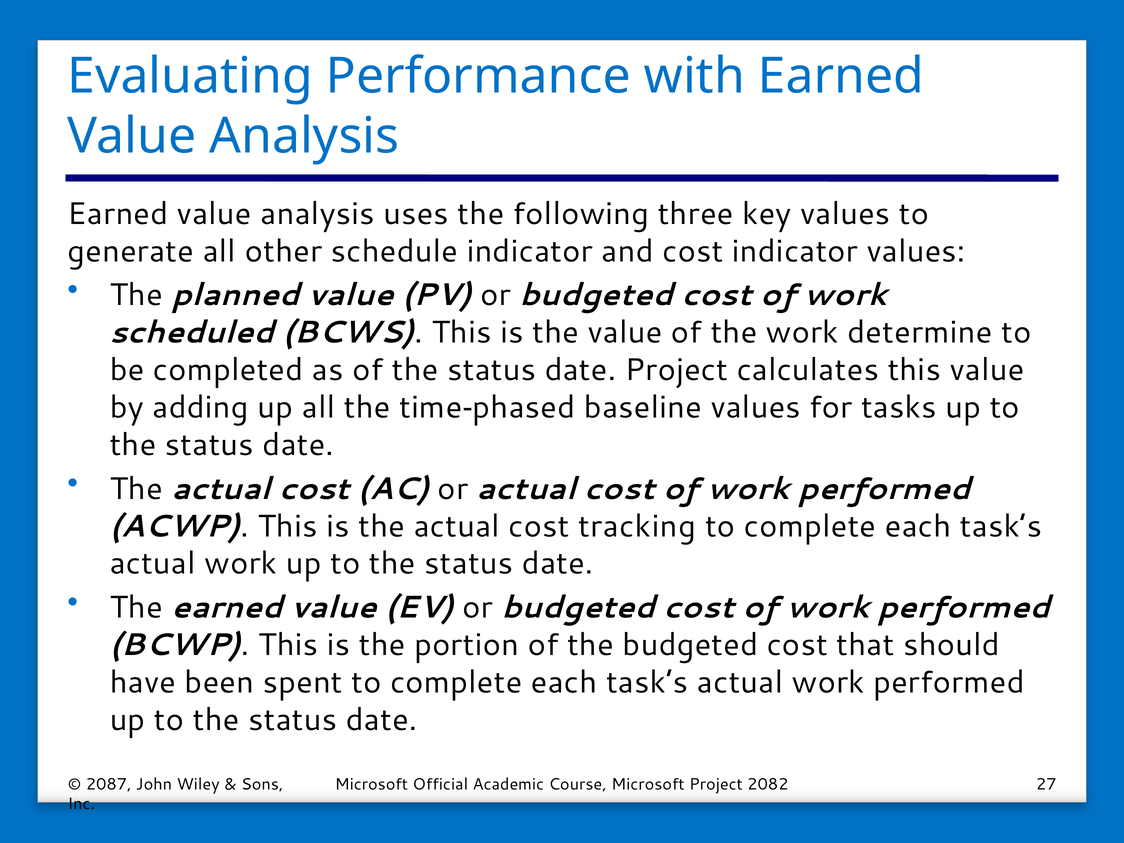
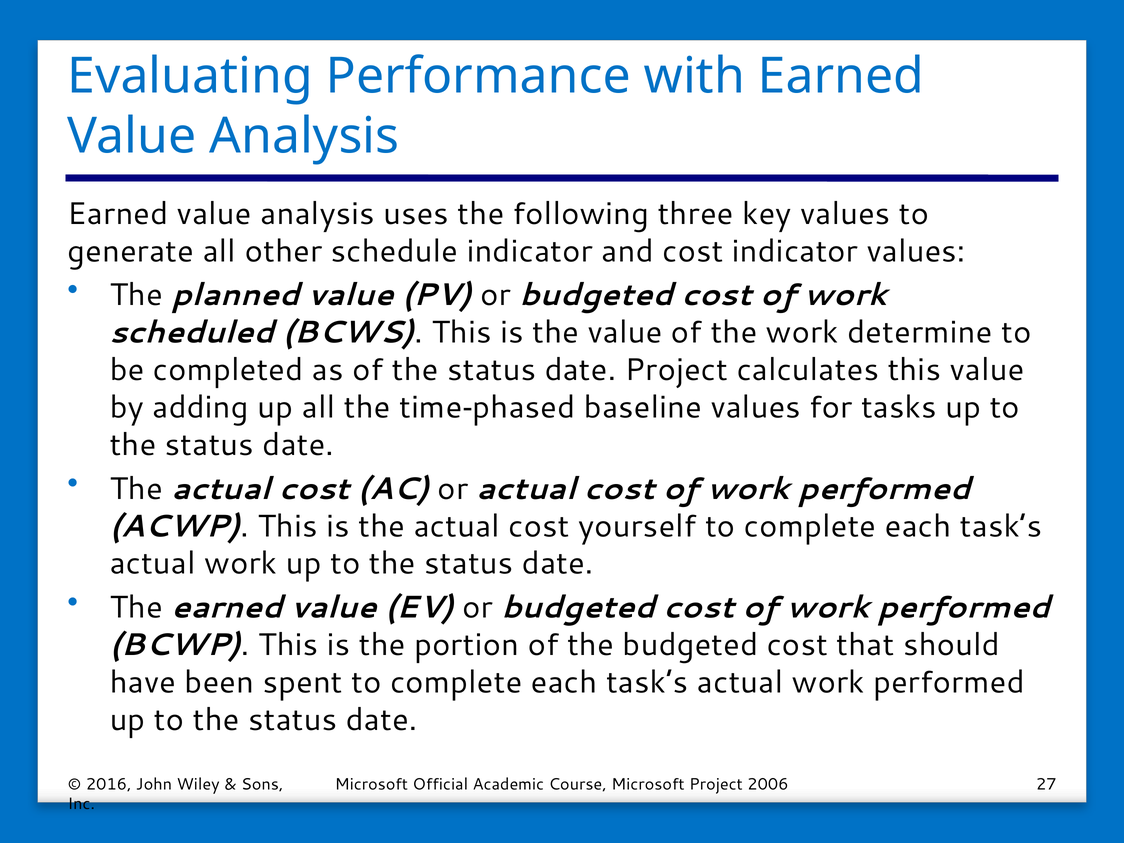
tracking: tracking -> yourself (637, 526)
2087: 2087 -> 2016 (109, 784)
2082: 2082 -> 2006 (768, 784)
